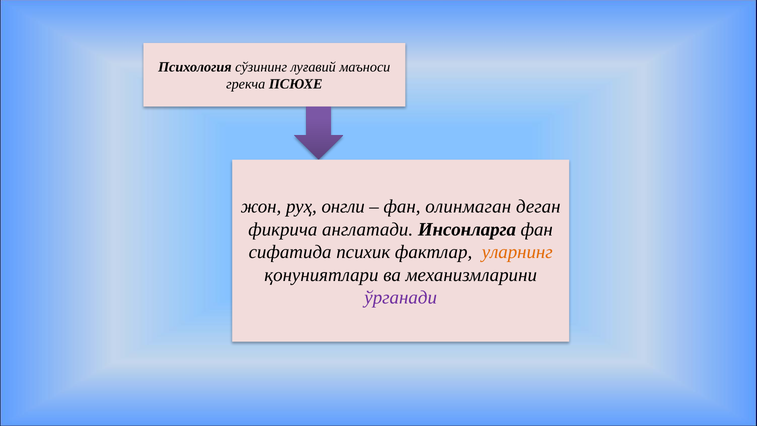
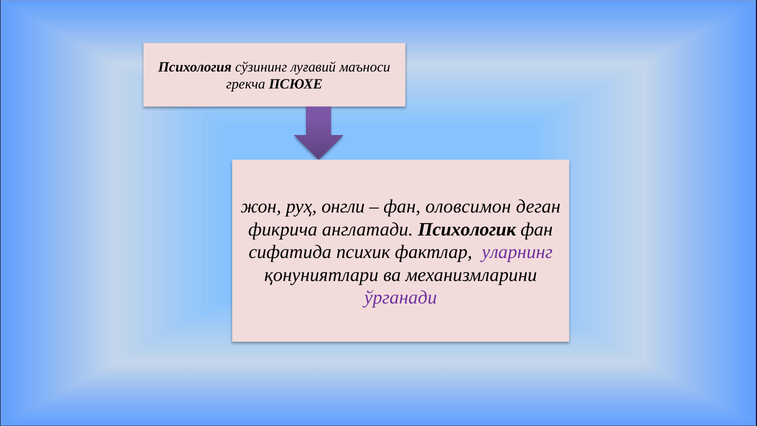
олинмаган: олинмаган -> оловсимон (468, 207)
Инсонларга: Инсонларга -> Психологик (467, 229)
уларнинг colour: orange -> purple (517, 252)
